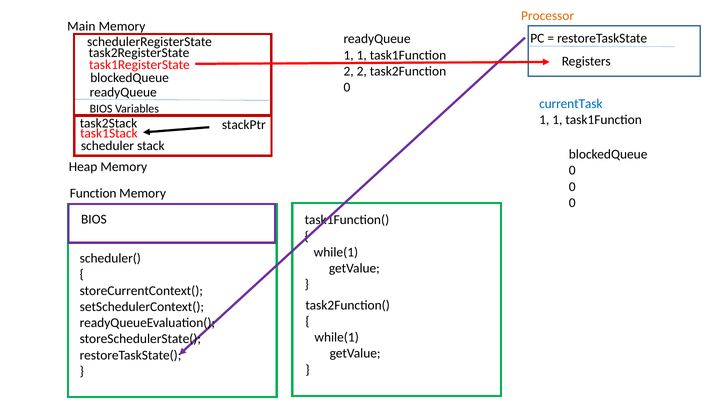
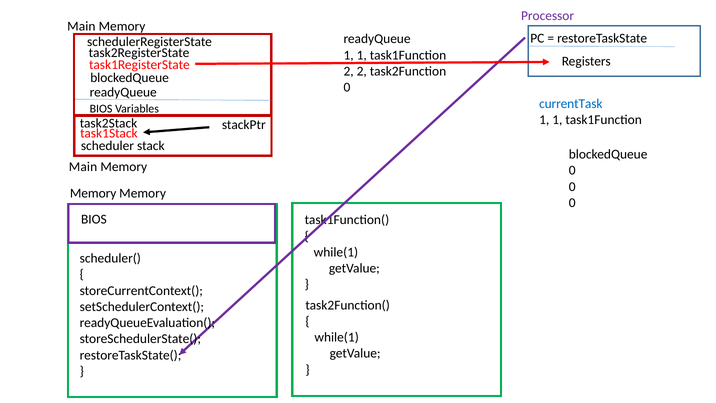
Processor colour: orange -> purple (548, 16)
Heap: Heap -> Main (83, 167)
Function: Function -> Memory (93, 193)
